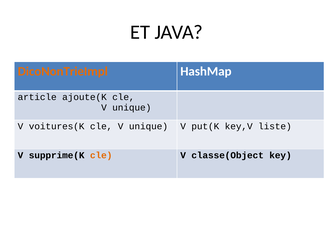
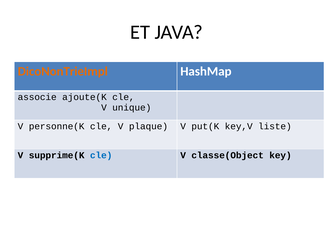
article: article -> associe (37, 97)
voitures(K: voitures(K -> personne(K (57, 127)
unique: unique -> plaque (148, 127)
cle colour: orange -> blue (101, 156)
